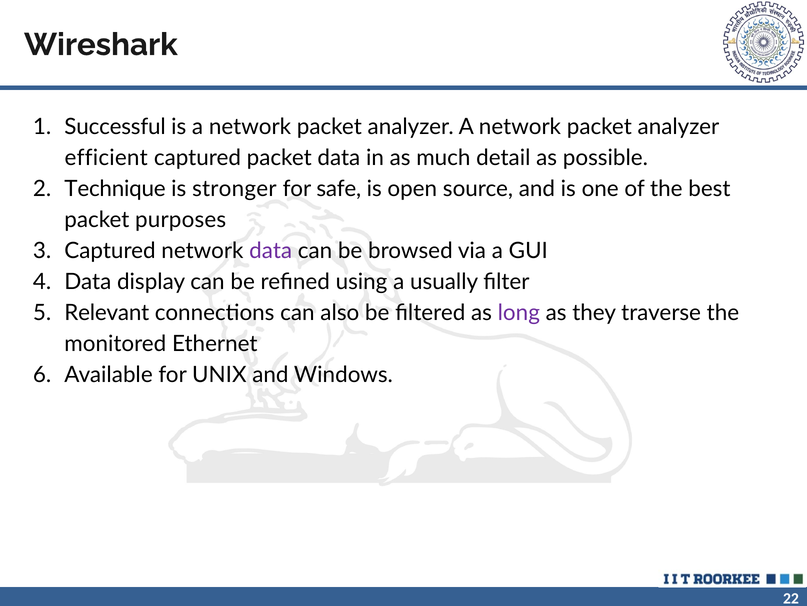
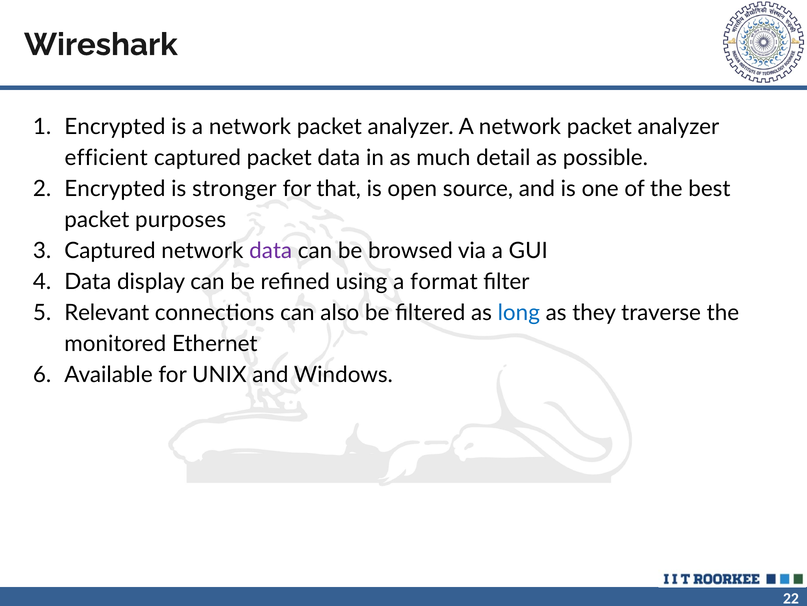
Successful: Successful -> Encrypted (115, 127)
Technique: Technique -> Encrypted (115, 189)
safe: safe -> that (339, 189)
usually: usually -> format (444, 281)
long colour: purple -> blue (519, 312)
